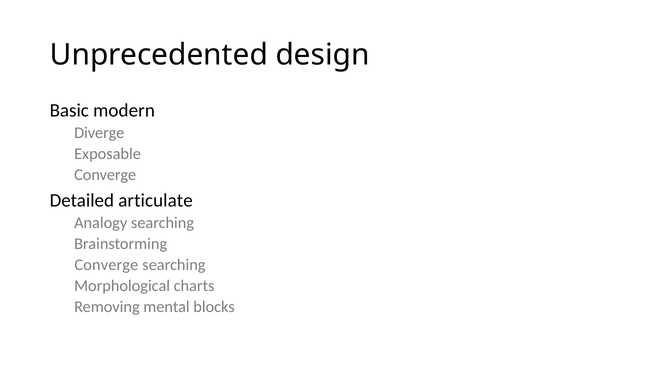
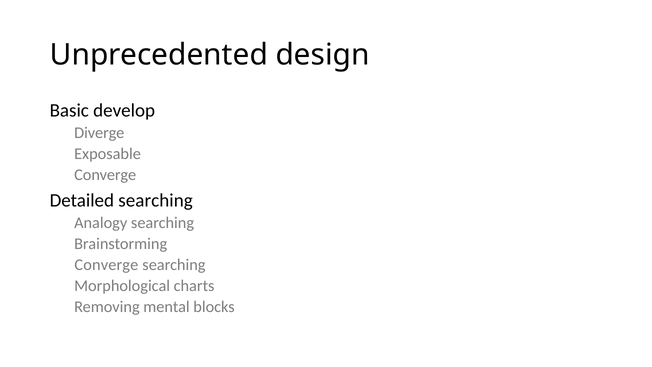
modern: modern -> develop (124, 110)
Detailed articulate: articulate -> searching (156, 200)
